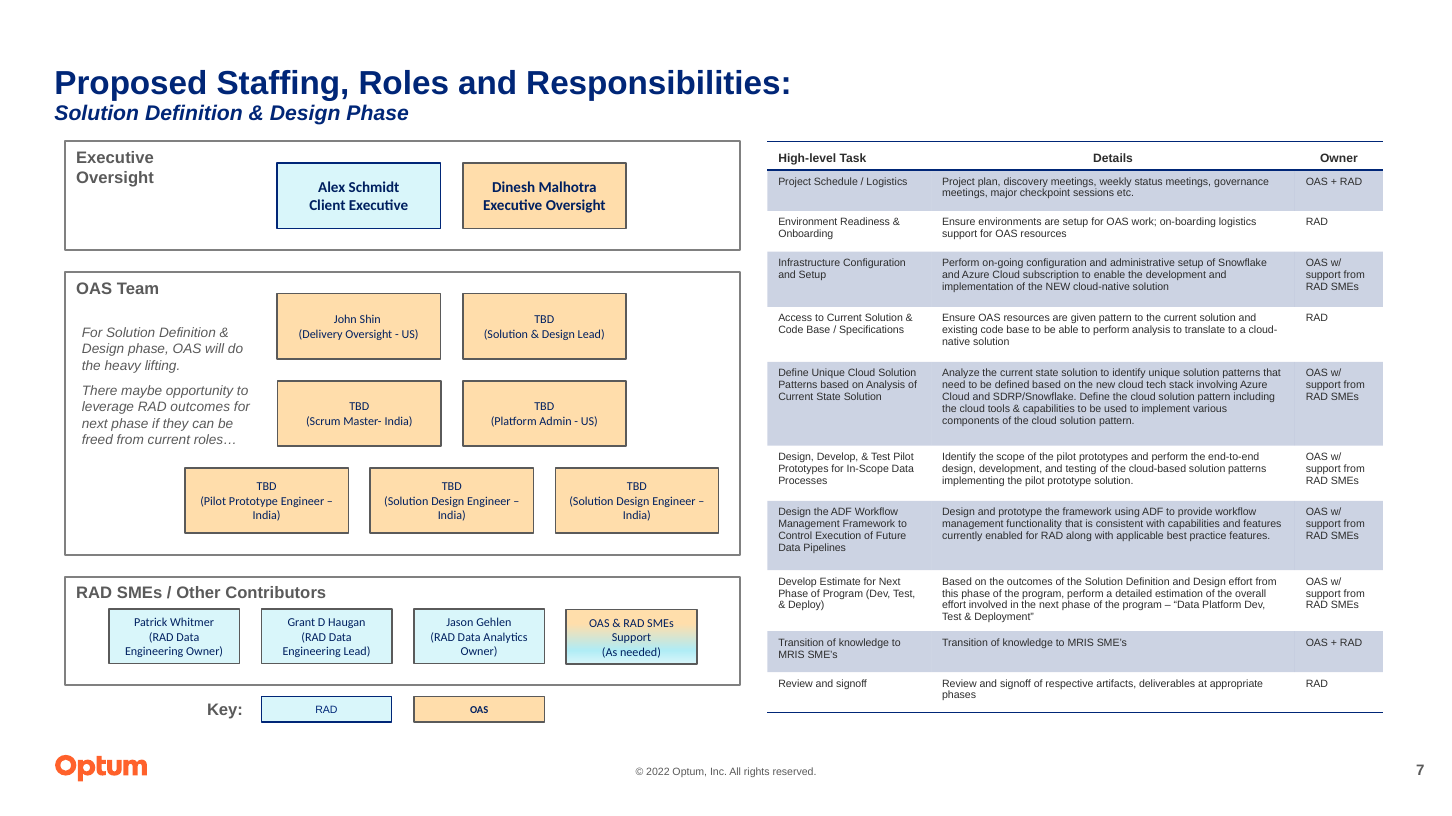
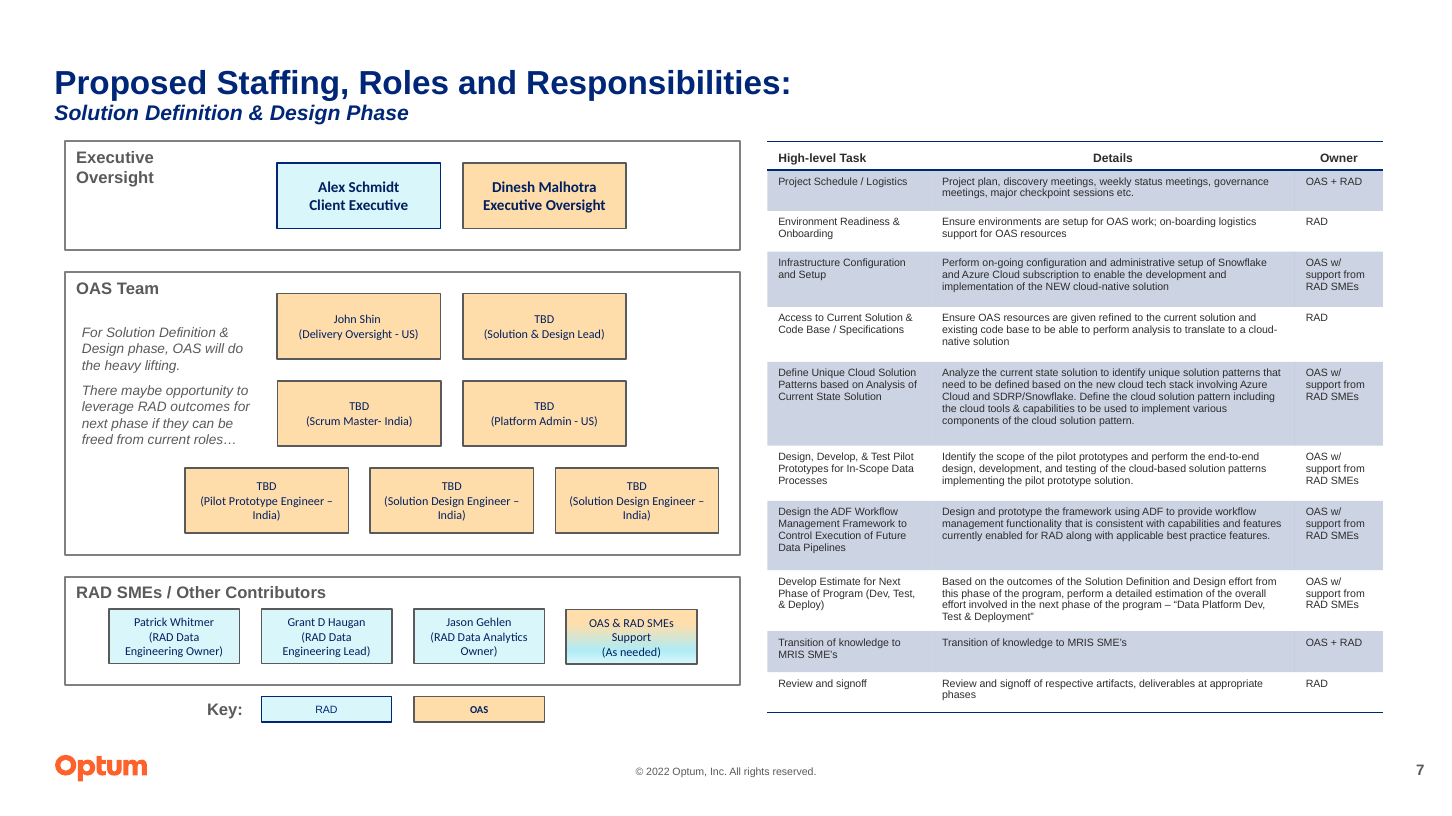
given pattern: pattern -> refined (1115, 319)
